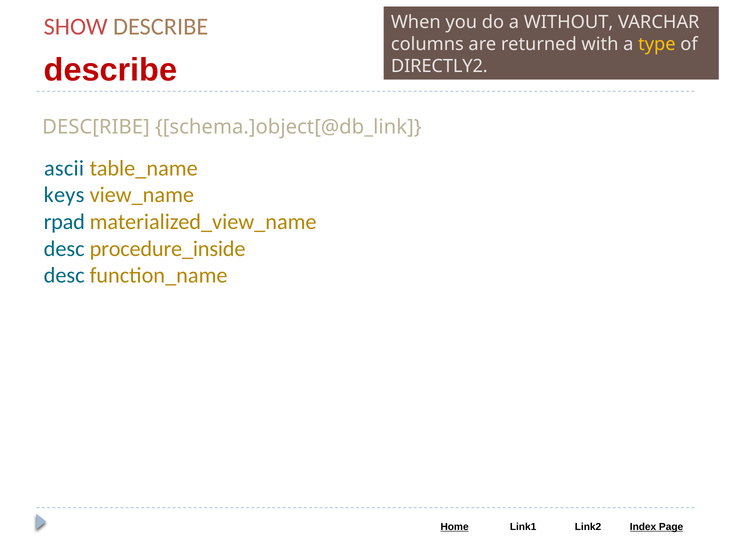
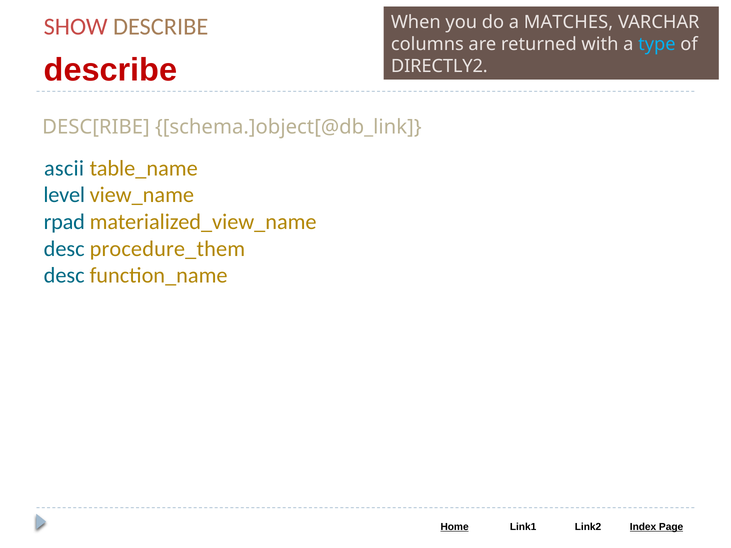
WITHOUT: WITHOUT -> MATCHES (569, 22)
type colour: yellow -> light blue (657, 44)
keys: keys -> level (64, 195)
procedure_inside: procedure_inside -> procedure_them (167, 249)
